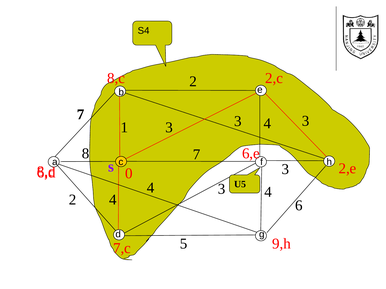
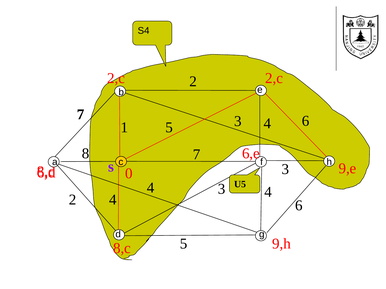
8,c: 8,c -> 2,c (116, 78)
1 3: 3 -> 5 (169, 128)
3: 3 -> 6 (306, 121)
2,e: 2,e -> 9,e (347, 169)
7,c: 7,c -> 8,c (122, 249)
